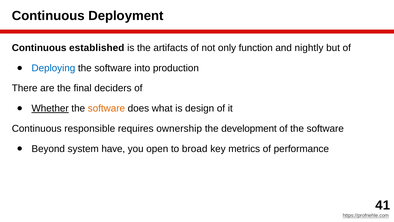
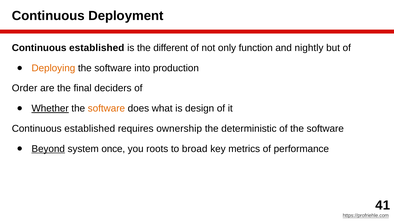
artifacts: artifacts -> different (171, 48)
Deploying colour: blue -> orange (53, 68)
There: There -> Order (25, 88)
responsible: responsible -> established (90, 128)
development: development -> deterministic (249, 128)
Beyond underline: none -> present (48, 149)
have: have -> once (113, 149)
open: open -> roots (157, 149)
